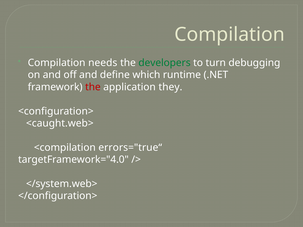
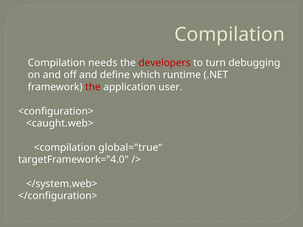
developers colour: green -> red (165, 63)
they: they -> user (170, 87)
errors="true“: errors="true“ -> global="true“ (130, 148)
